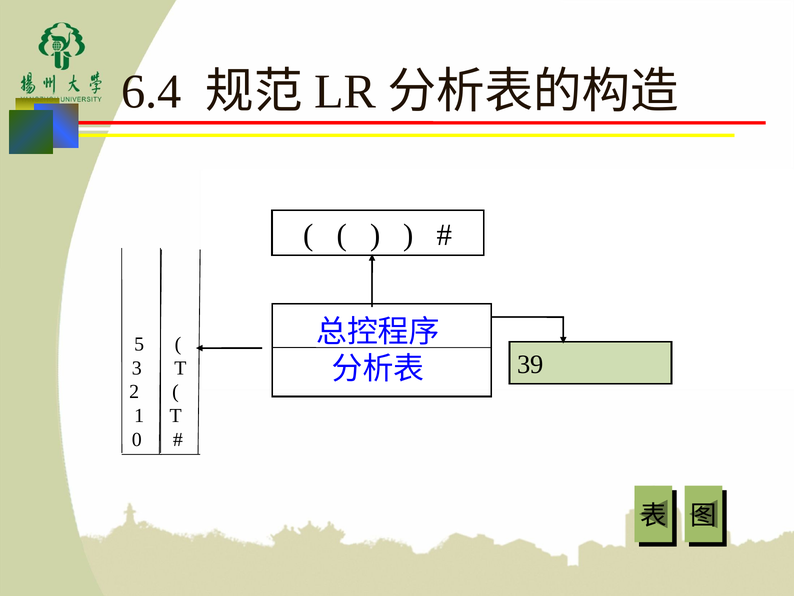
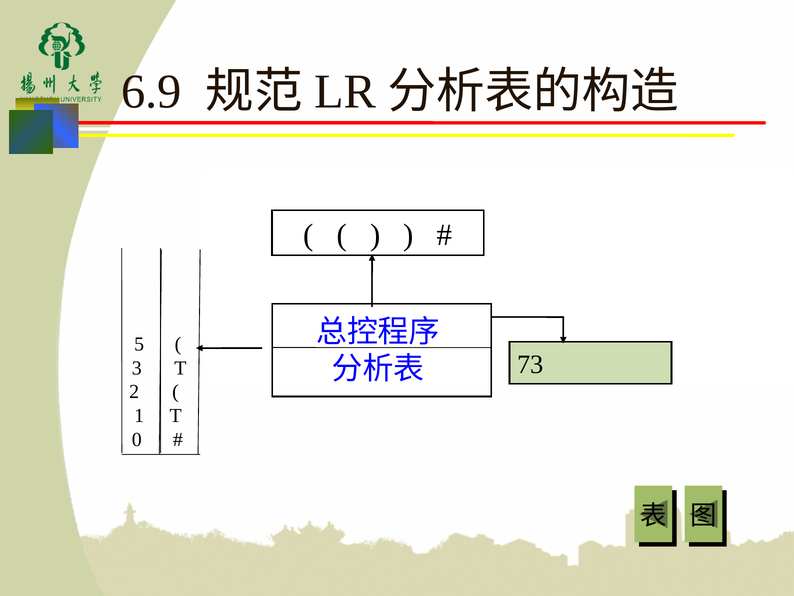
6.4: 6.4 -> 6.9 (151, 92)
39: 39 -> 73 (530, 364)
